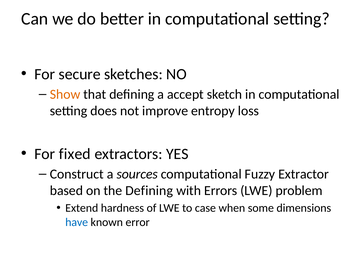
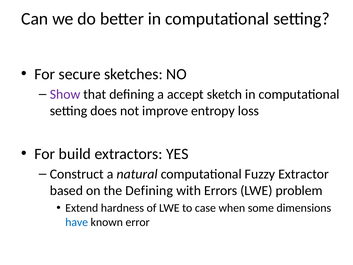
Show colour: orange -> purple (65, 94)
fixed: fixed -> build (75, 154)
sources: sources -> natural (137, 174)
